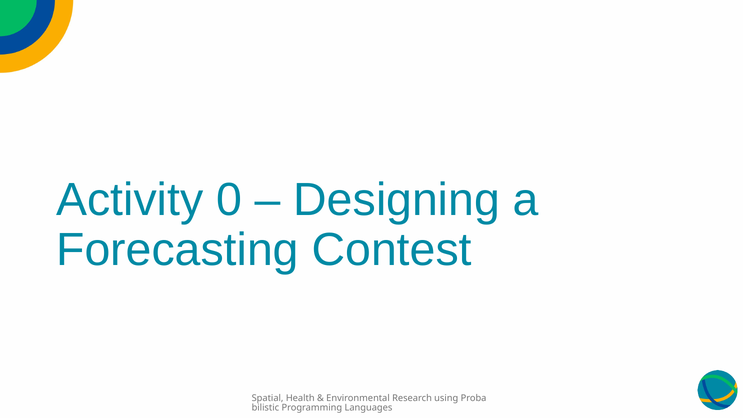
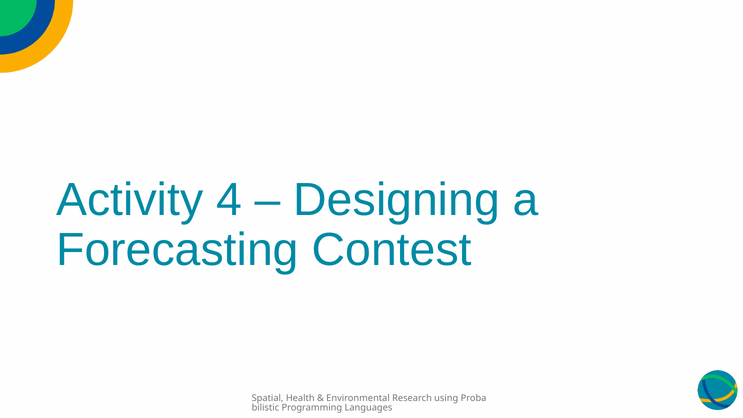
0: 0 -> 4 (229, 200)
